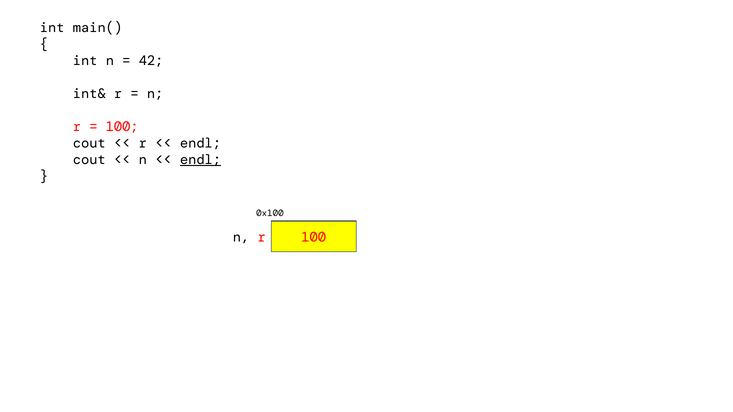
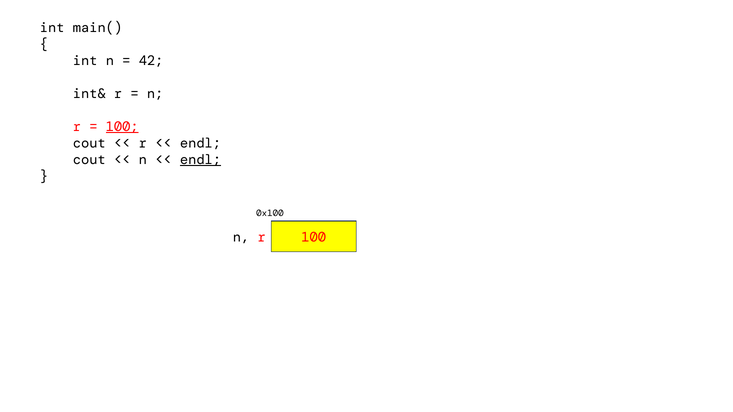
100 underline: none -> present (122, 127)
